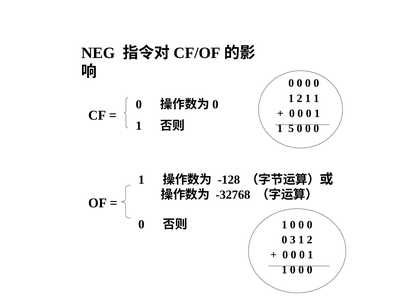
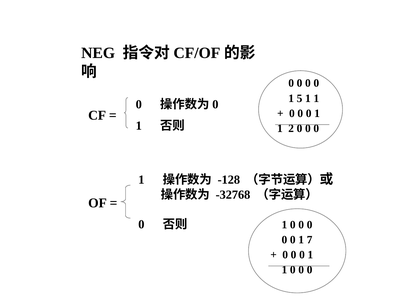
2: 2 -> 5 (300, 98)
5: 5 -> 2 (291, 128)
3: 3 -> 0 (293, 239)
2: 2 -> 7 (310, 239)
